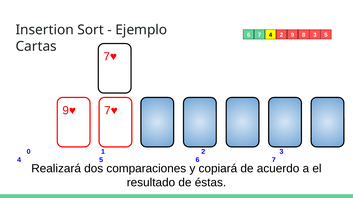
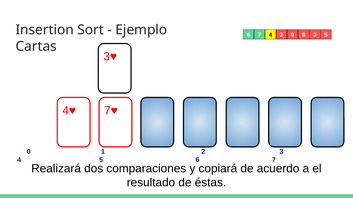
7♥: 7♥ -> 3♥ (110, 57)
9♥: 9♥ -> 4♥ (69, 111)
